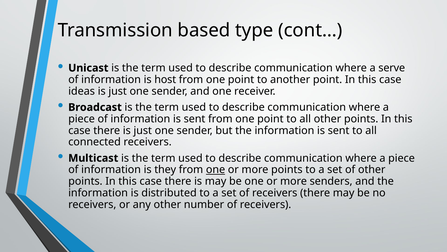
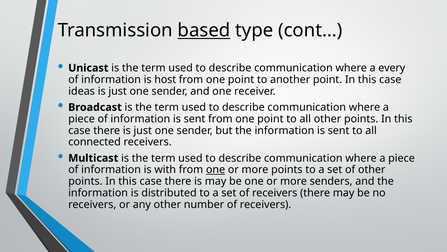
based underline: none -> present (204, 30)
serve: serve -> every (392, 68)
they: they -> with (165, 169)
